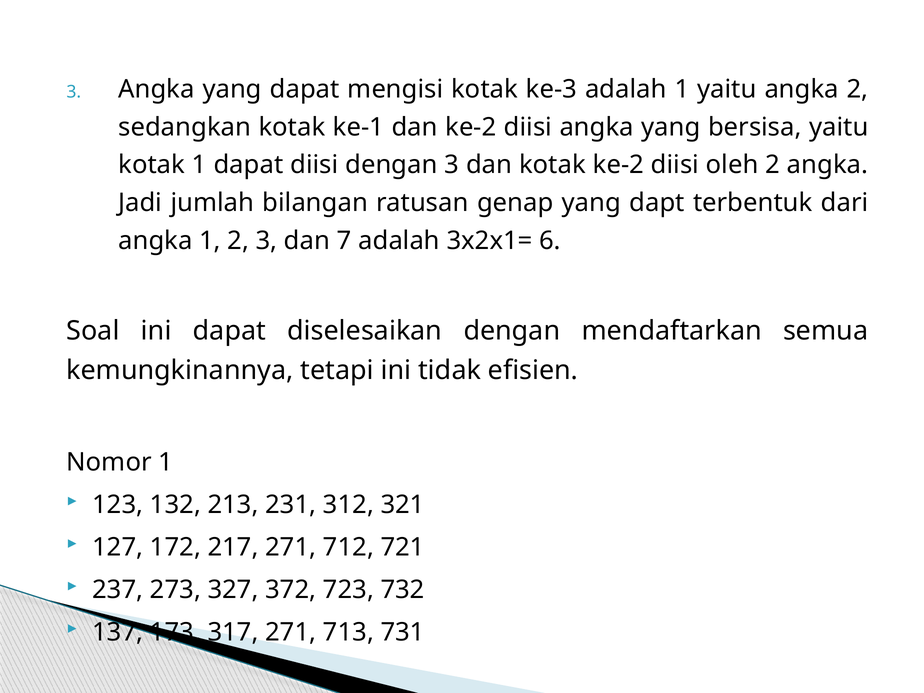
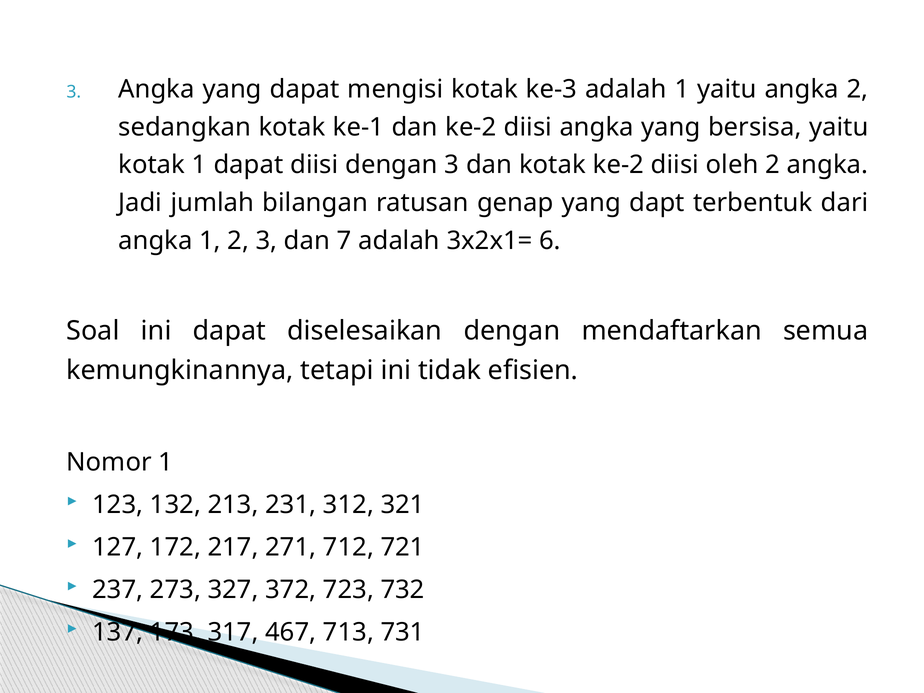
317 271: 271 -> 467 (291, 632)
